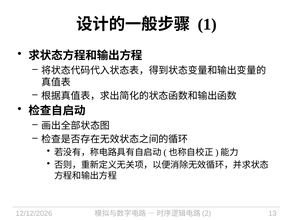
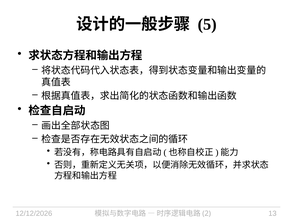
1: 1 -> 5 (207, 24)
